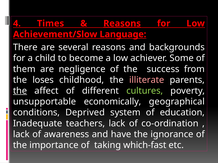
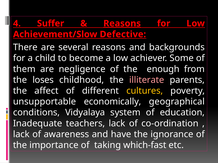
Times: Times -> Suffer (51, 24)
Language: Language -> Defective (123, 34)
success: success -> enough (163, 69)
the underline: present -> none (20, 91)
cultures colour: light green -> yellow (145, 91)
Deprived: Deprived -> Vidyalaya (85, 113)
